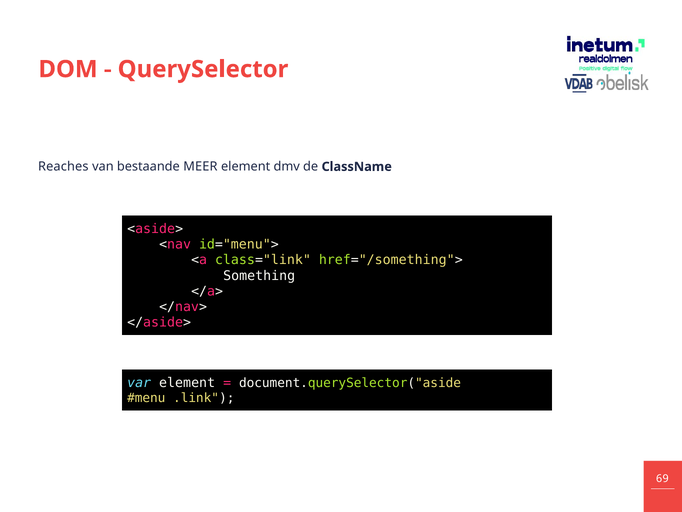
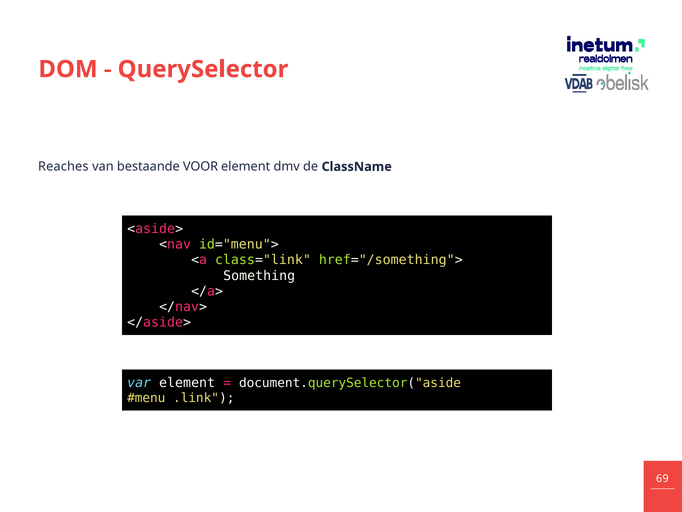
MEER: MEER -> VOOR (201, 167)
